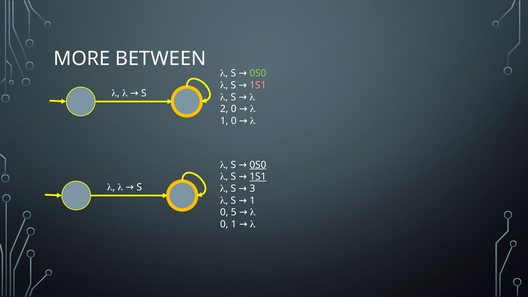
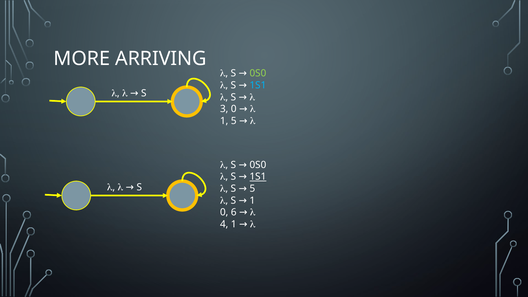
BETWEEN: BETWEEN -> ARRIVING (161, 59)
1S1 colour: pink -> light blue (258, 85)
2: 2 -> 3 (224, 109)
1 0: 0 -> 5 (234, 121)
0S0 underline: present -> none (258, 165)
S 3: 3 -> 5 (252, 189)
5: 5 -> 6 (234, 212)
0: 0 -> 4 (224, 224)
